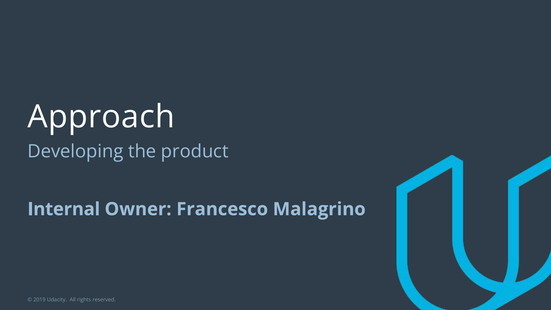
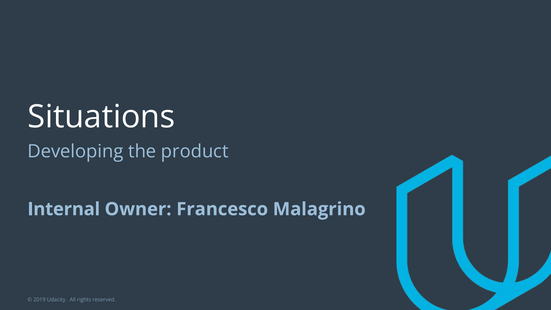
Approach: Approach -> Situations (101, 117)
